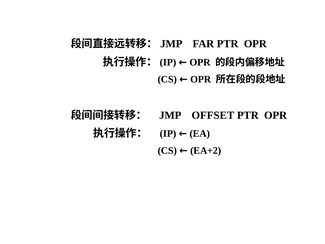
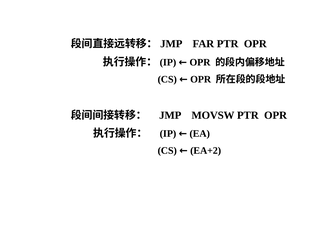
OFFSET: OFFSET -> MOVSW (213, 115)
